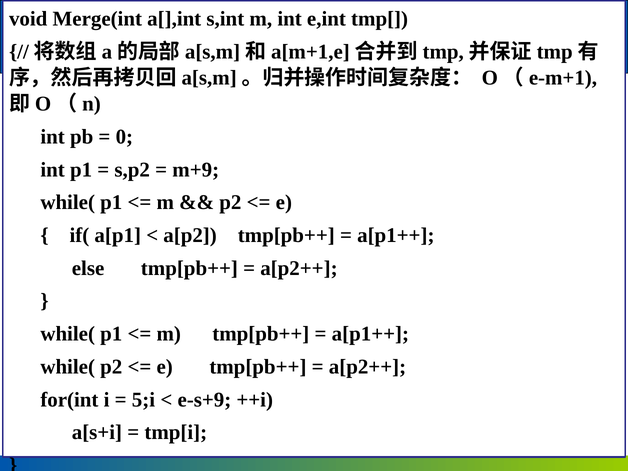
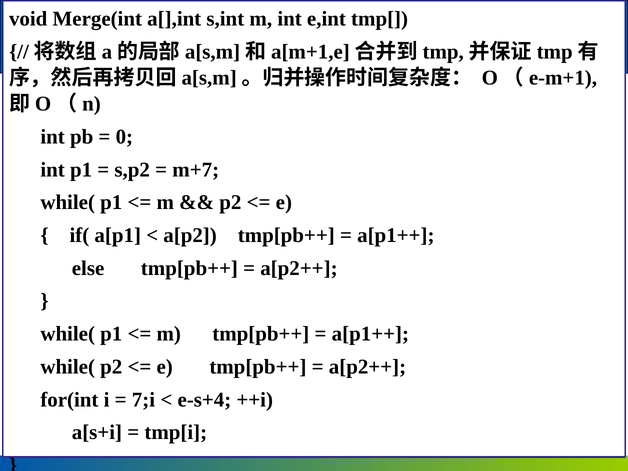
m+9: m+9 -> m+7 (196, 170)
5;i: 5;i -> 7;i (143, 400)
e-s+9: e-s+9 -> e-s+4 (204, 400)
